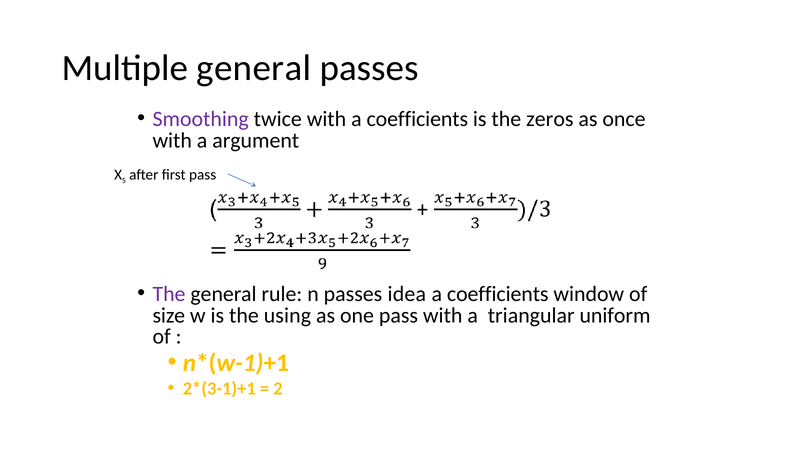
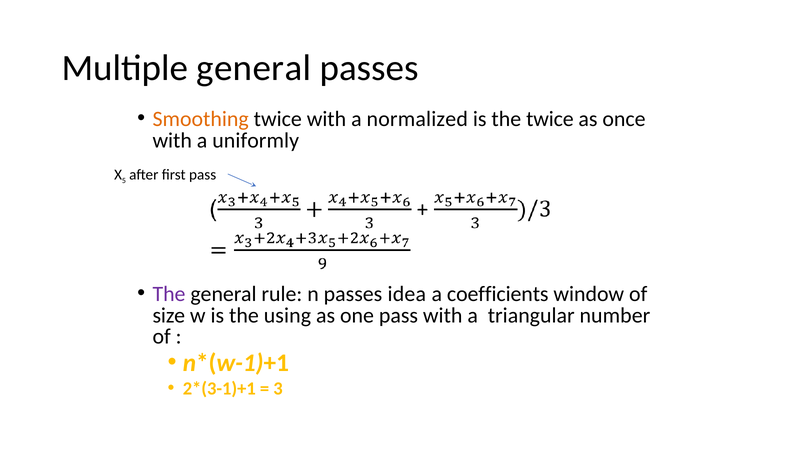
Smoothing colour: purple -> orange (201, 119)
with a coefficients: coefficients -> normalized (417, 119)
the zeros: zeros -> twice (550, 119)
argument: argument -> uniformly (256, 140)
uniform: uniform -> number (615, 315)
2: 2 -> 3 (278, 388)
